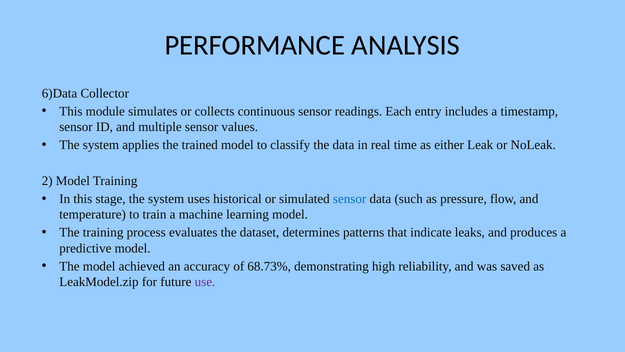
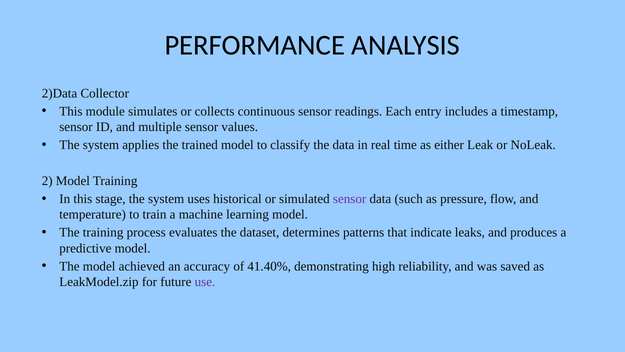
6)Data: 6)Data -> 2)Data (60, 93)
sensor colour: blue -> purple (350, 199)
68.73%: 68.73% -> 41.40% (269, 266)
